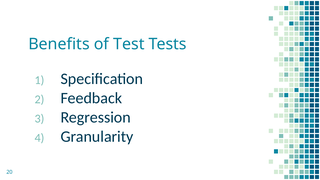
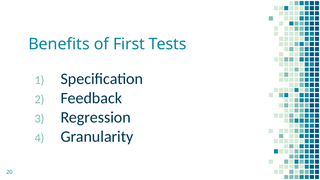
Test: Test -> First (129, 44)
